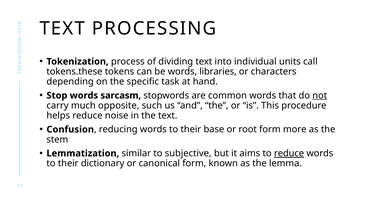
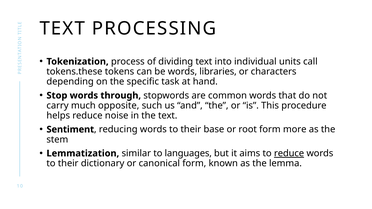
sarcasm: sarcasm -> through (121, 96)
not underline: present -> none (320, 96)
Confusion: Confusion -> Sentiment (70, 130)
subjective: subjective -> languages (188, 154)
